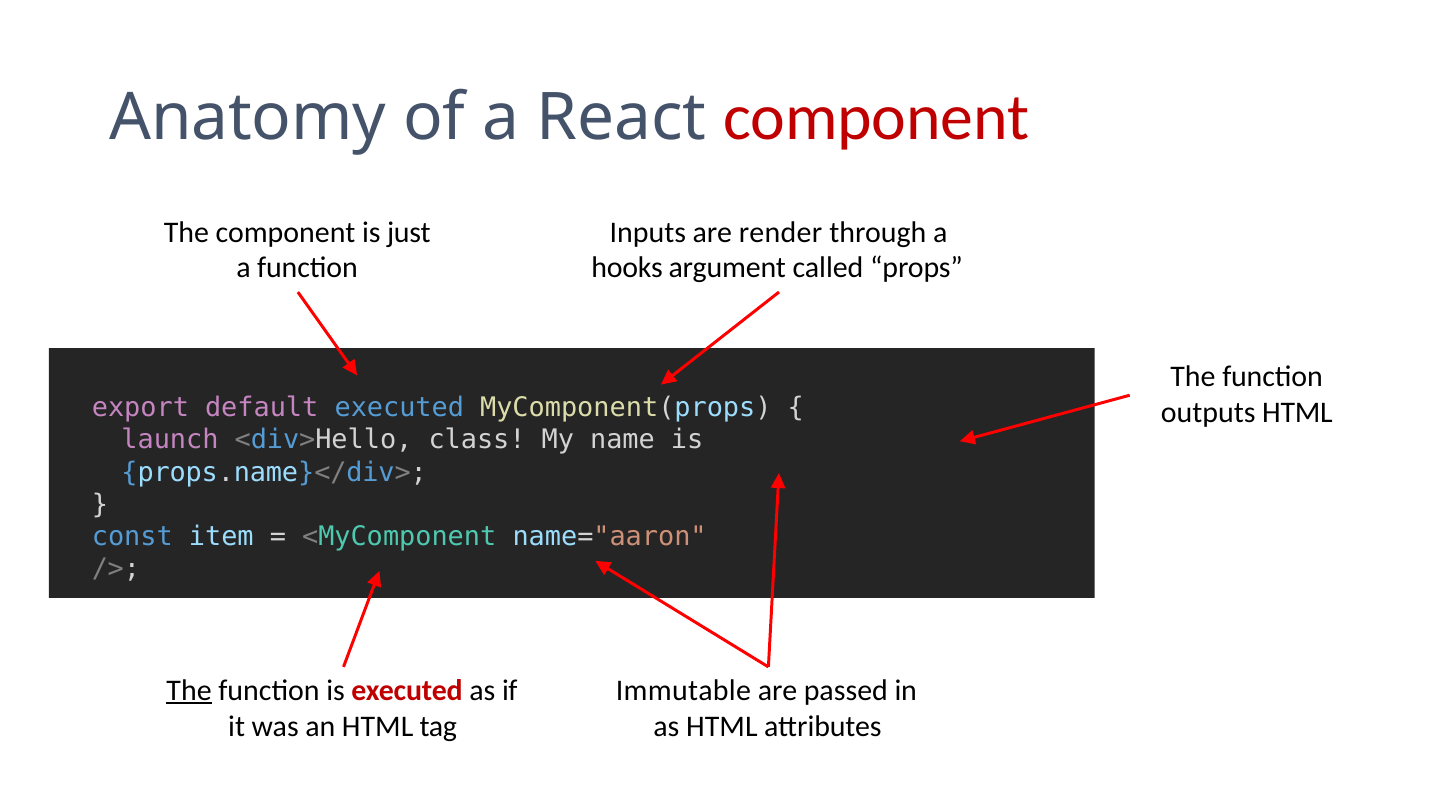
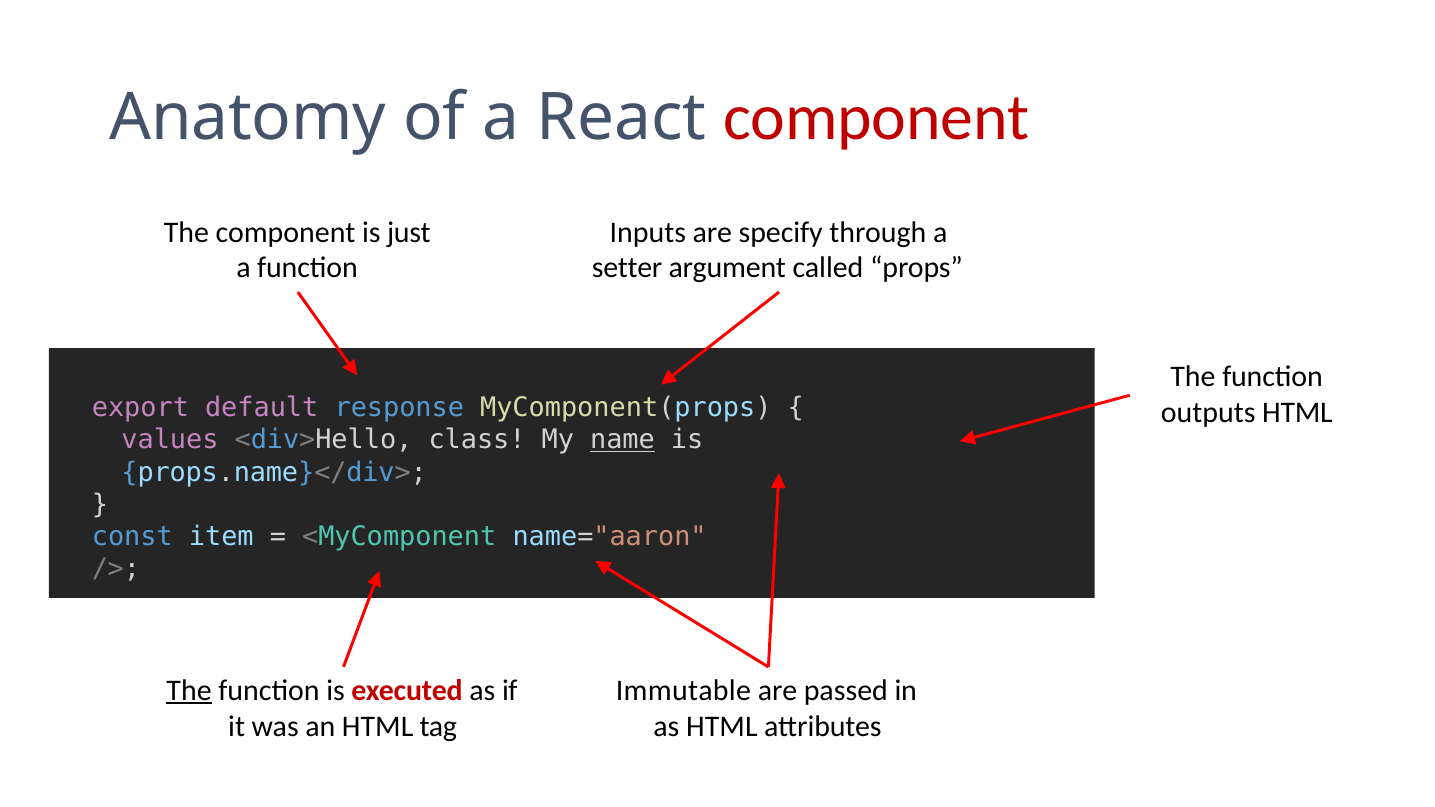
render: render -> specify (781, 232)
hooks: hooks -> setter (627, 268)
default executed: executed -> response (399, 408)
launch: launch -> values (170, 440)
name underline: none -> present (622, 440)
